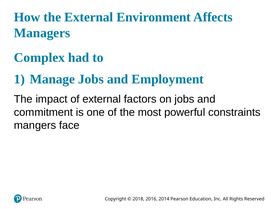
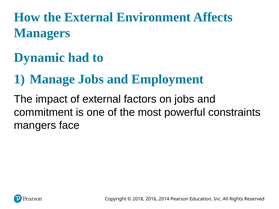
Complex: Complex -> Dynamic (39, 58)
